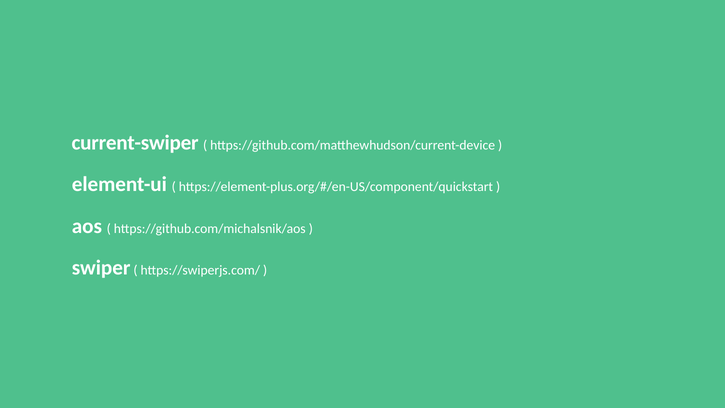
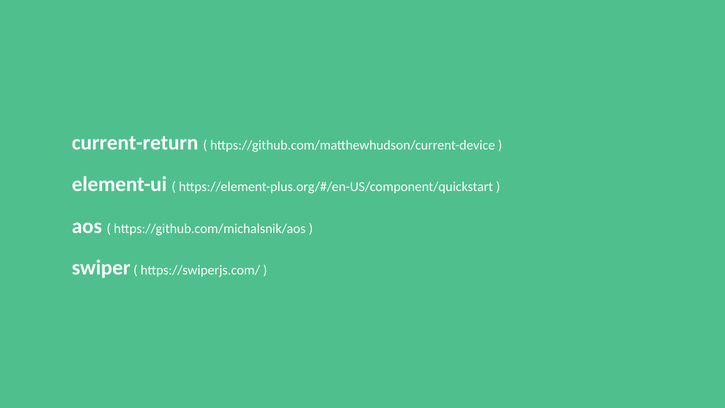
current-swiper: current-swiper -> current-return (135, 143)
